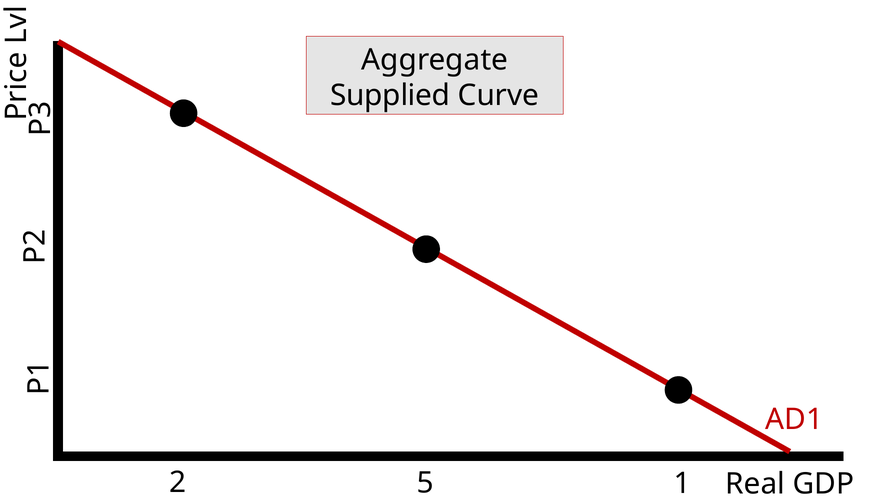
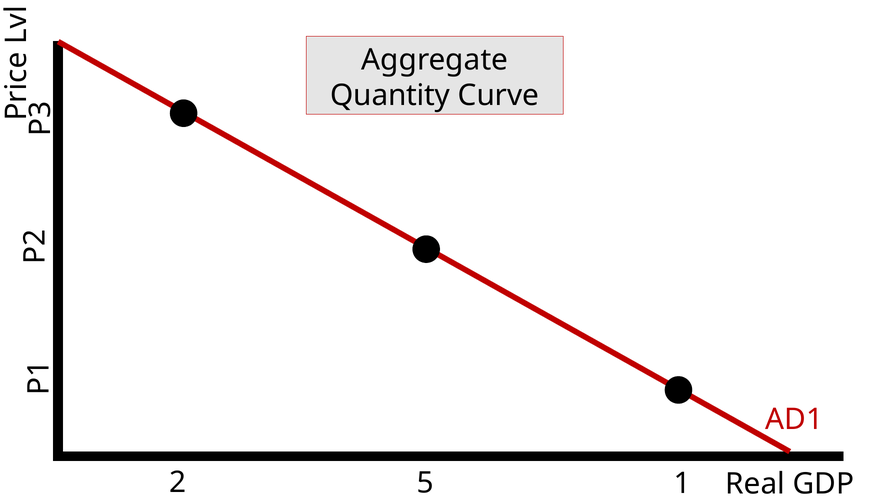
Supplied: Supplied -> Quantity (390, 95)
